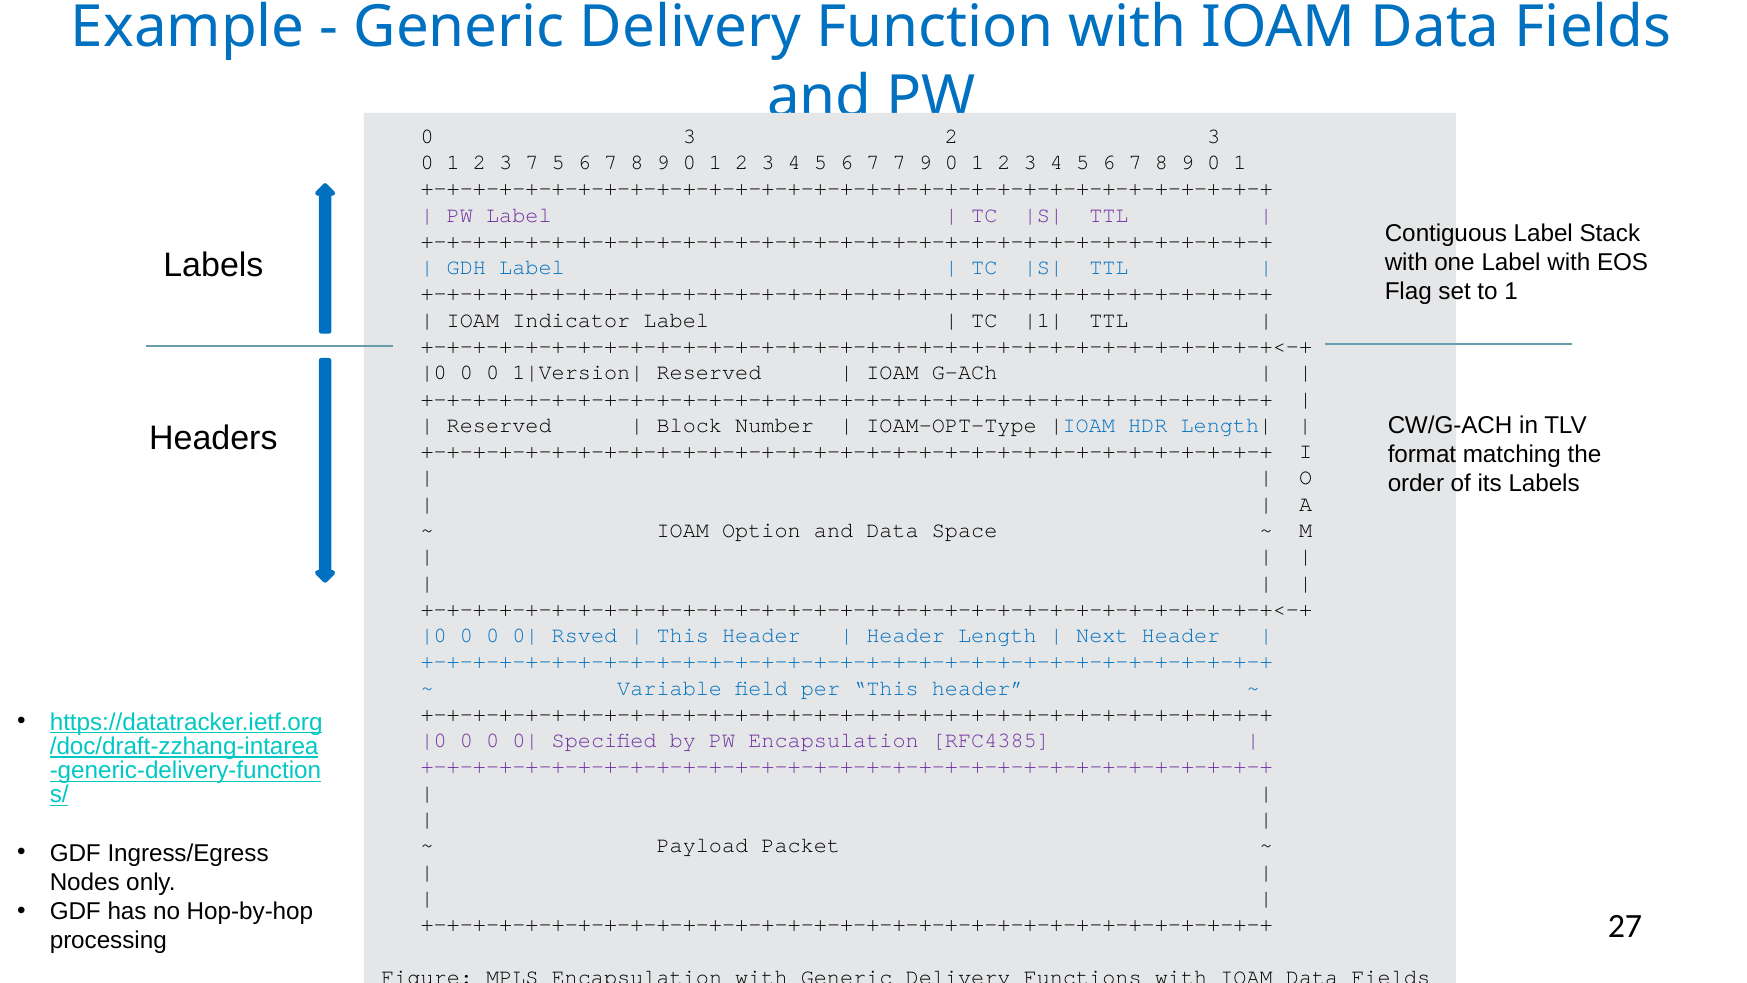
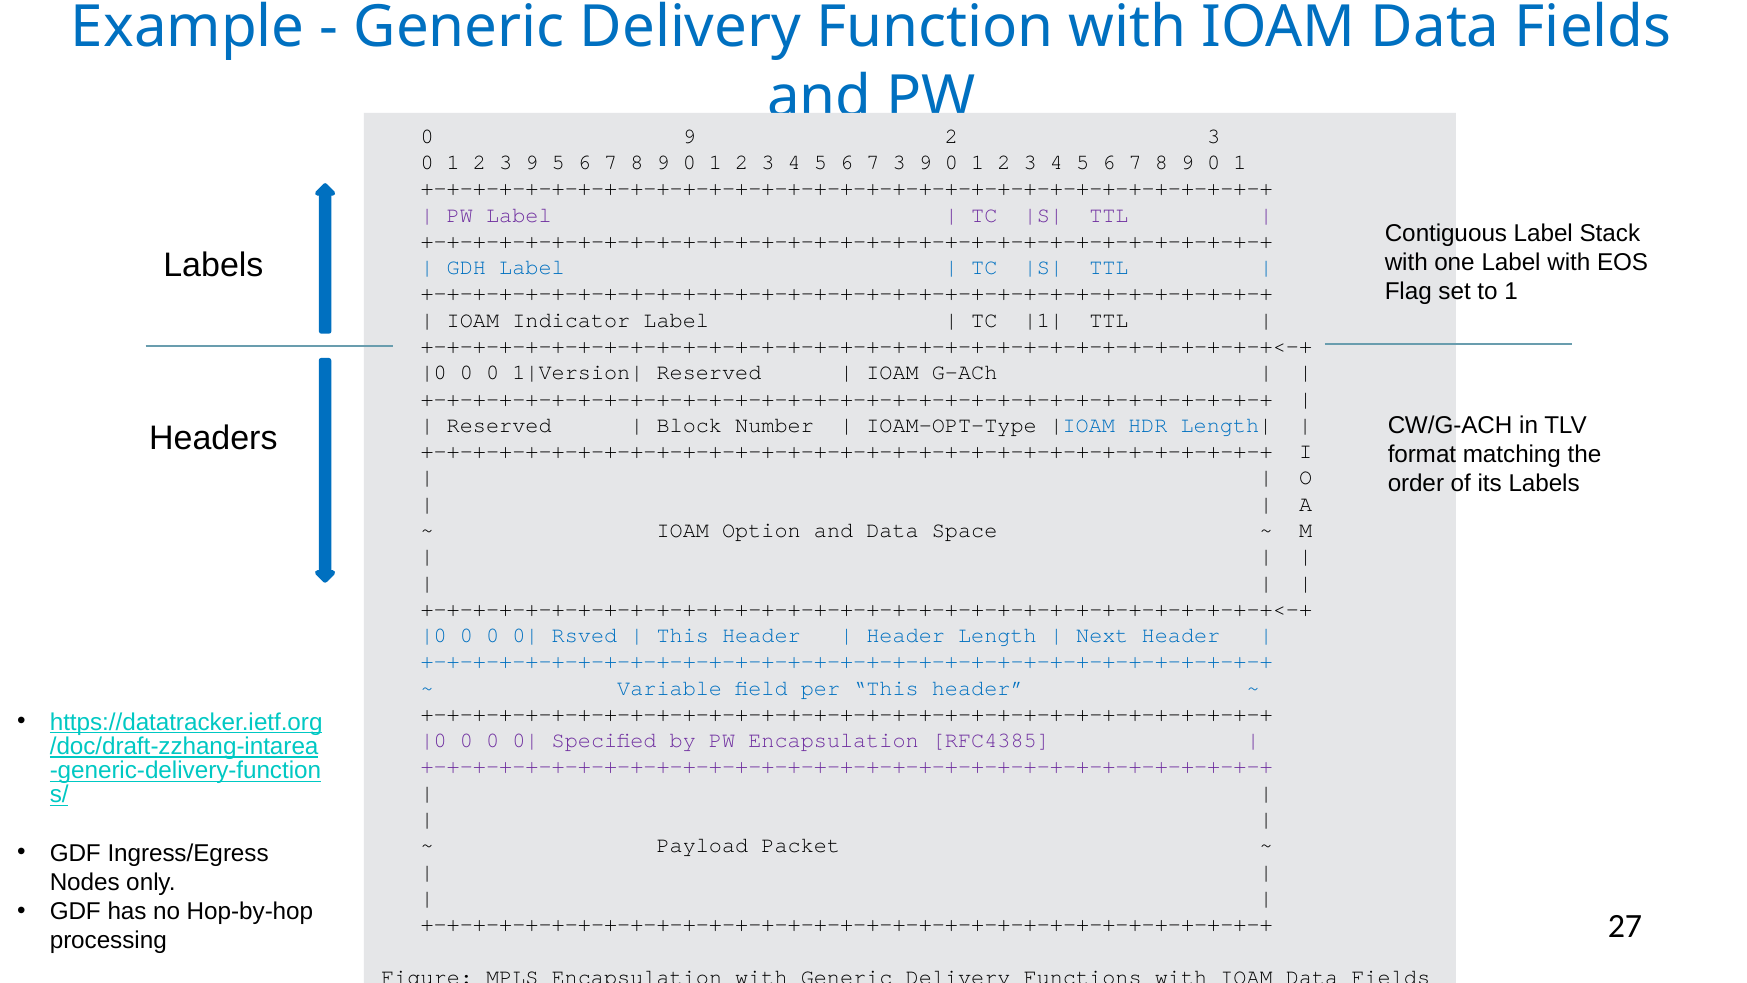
0 3: 3 -> 9 (689, 136)
2 3 7: 7 -> 9 (532, 162)
7 7: 7 -> 3 (899, 162)
